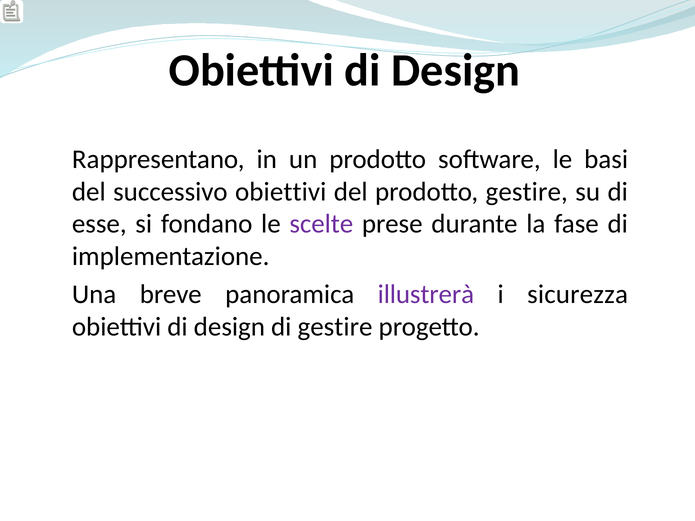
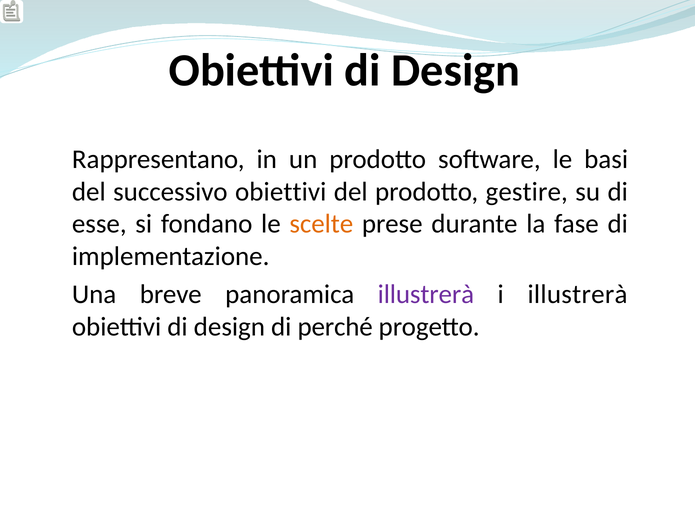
scelte colour: purple -> orange (321, 224)
i sicurezza: sicurezza -> illustrerà (578, 294)
di gestire: gestire -> perché (335, 327)
